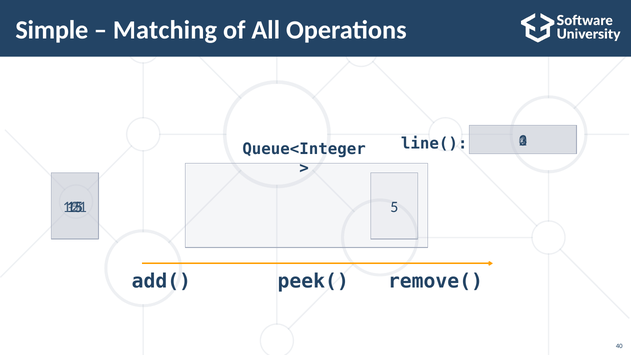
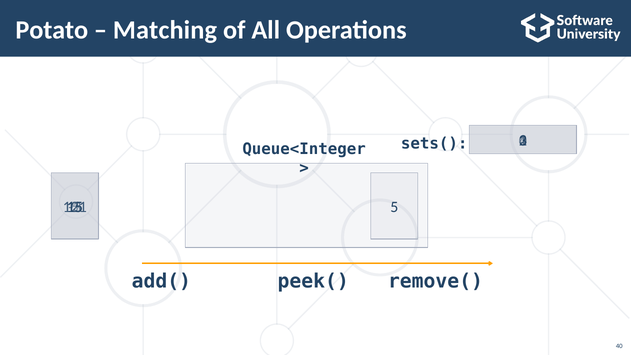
Simple: Simple -> Potato (52, 30)
line(: line( -> sets( (434, 144)
